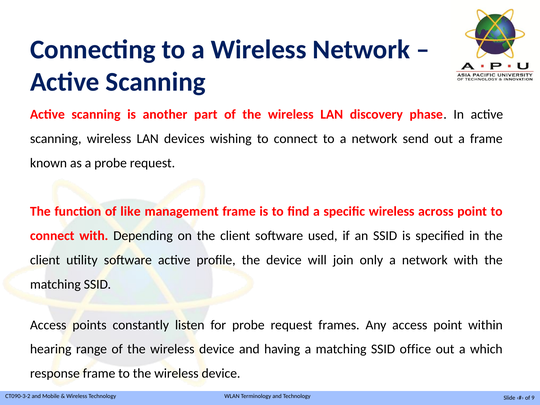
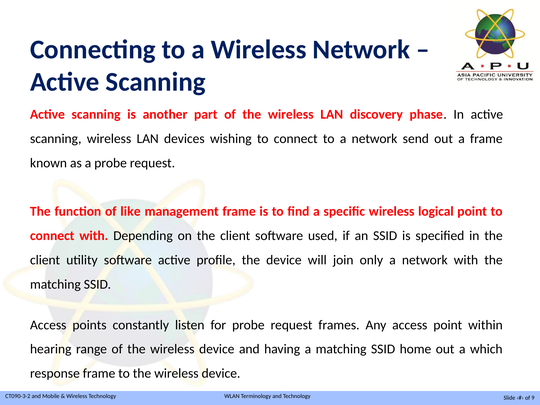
across: across -> logical (436, 212)
office: office -> home (415, 349)
